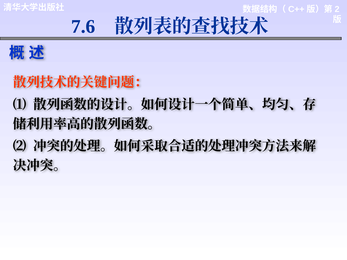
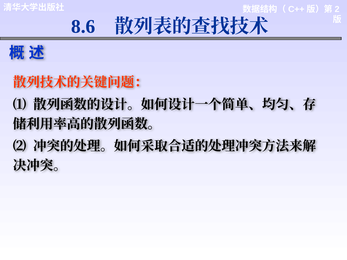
7.6: 7.6 -> 8.6 (83, 27)
